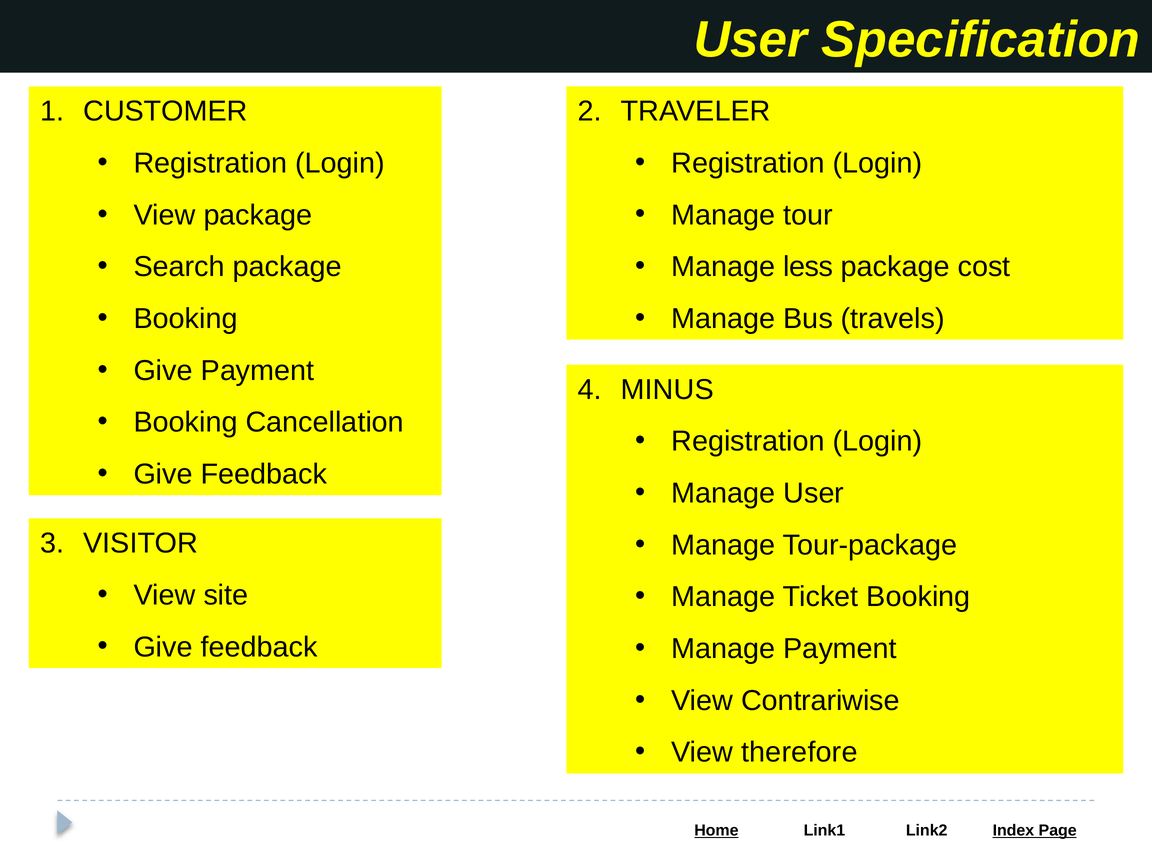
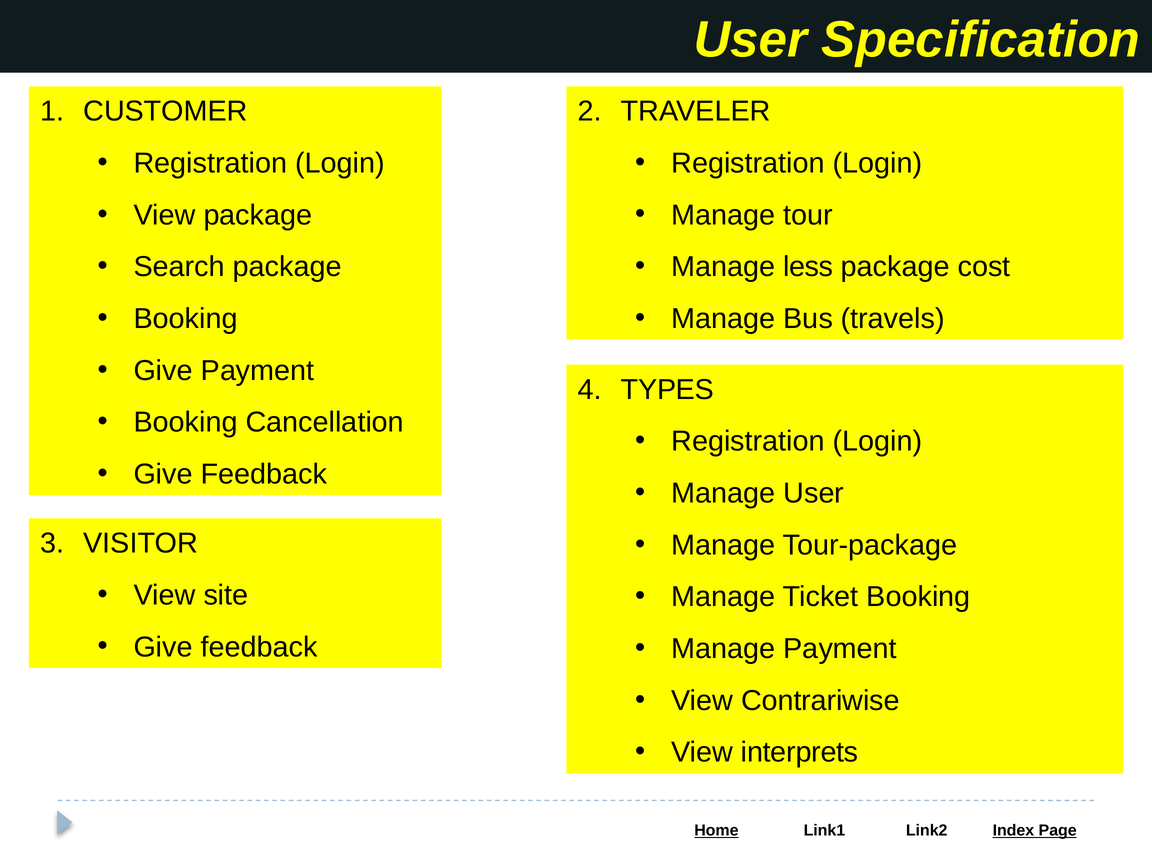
MINUS: MINUS -> TYPES (667, 390)
therefore: therefore -> interprets (800, 752)
